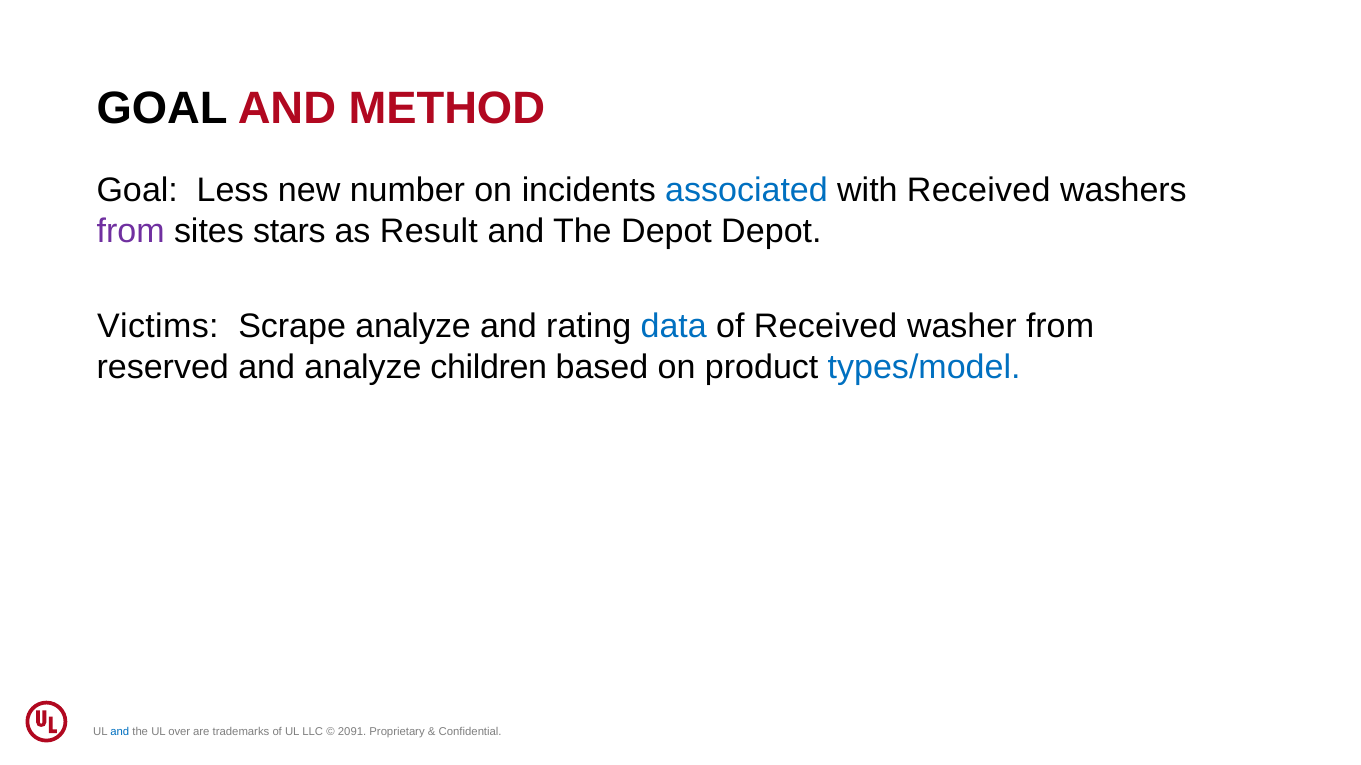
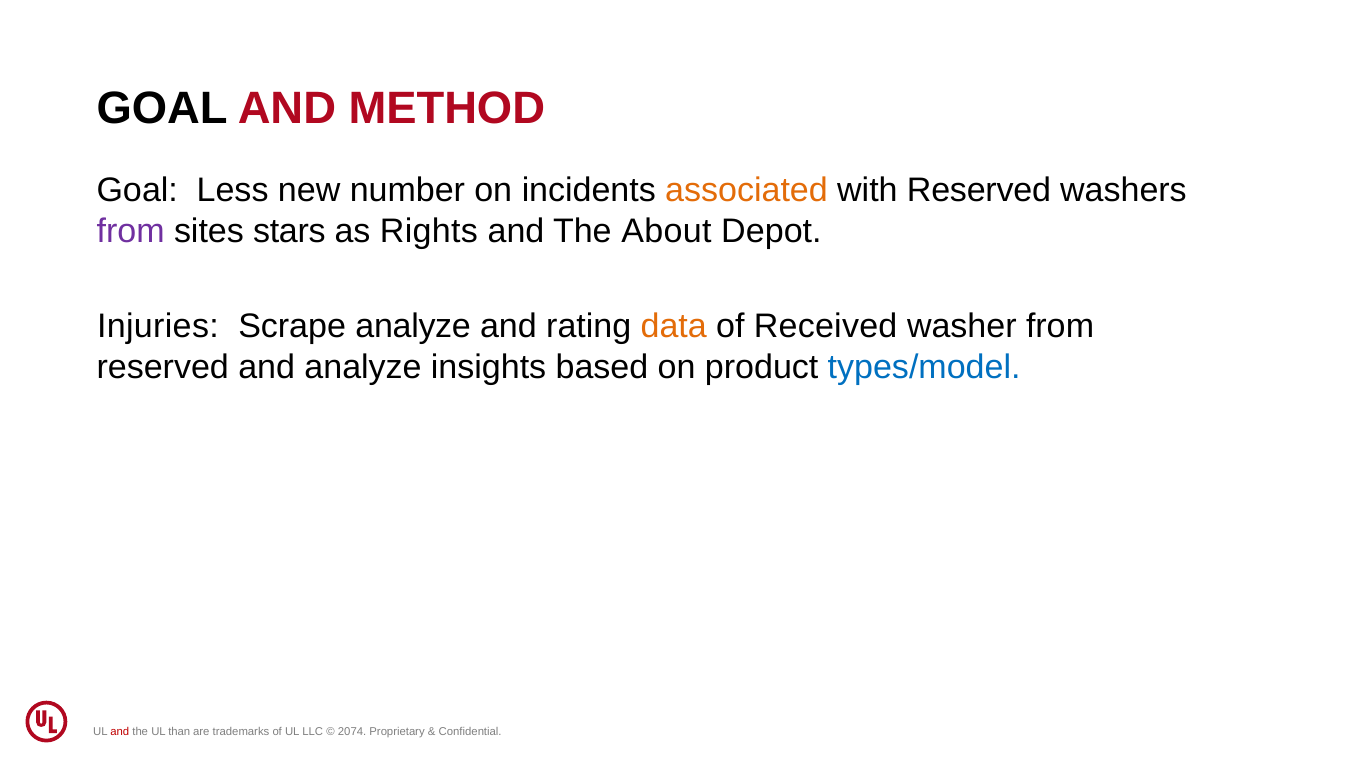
associated colour: blue -> orange (746, 191)
with Received: Received -> Reserved (979, 191)
Result: Result -> Rights (429, 231)
The Depot: Depot -> About (666, 231)
Victims: Victims -> Injuries (158, 327)
data colour: blue -> orange (674, 327)
children: children -> insights (489, 367)
and colour: blue -> red (120, 732)
over: over -> than (179, 732)
2091: 2091 -> 2074 (352, 732)
